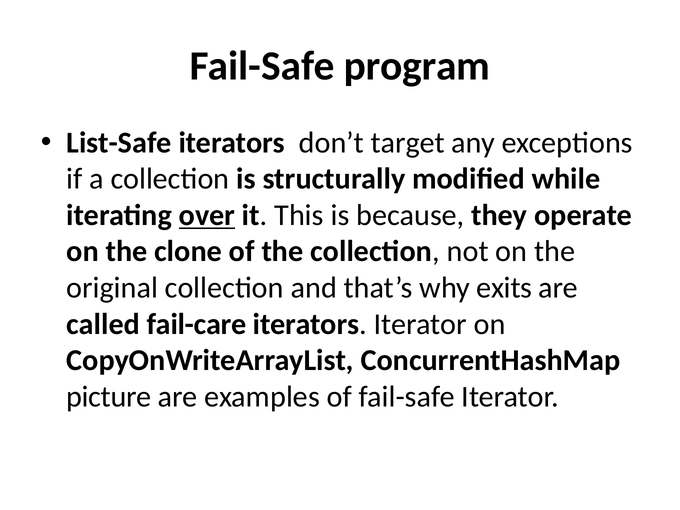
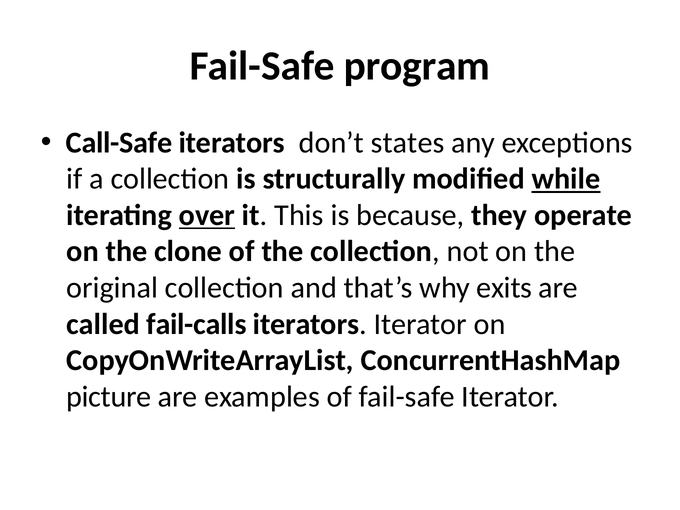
List-Safe: List-Safe -> Call-Safe (119, 143)
target: target -> states (408, 143)
while underline: none -> present (566, 179)
fail-care: fail-care -> fail-calls (196, 324)
